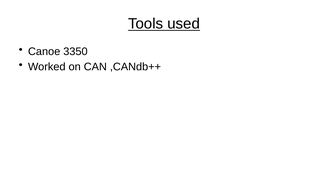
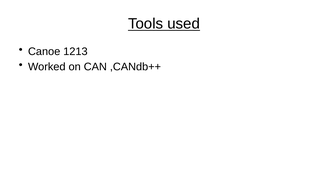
3350: 3350 -> 1213 (75, 52)
